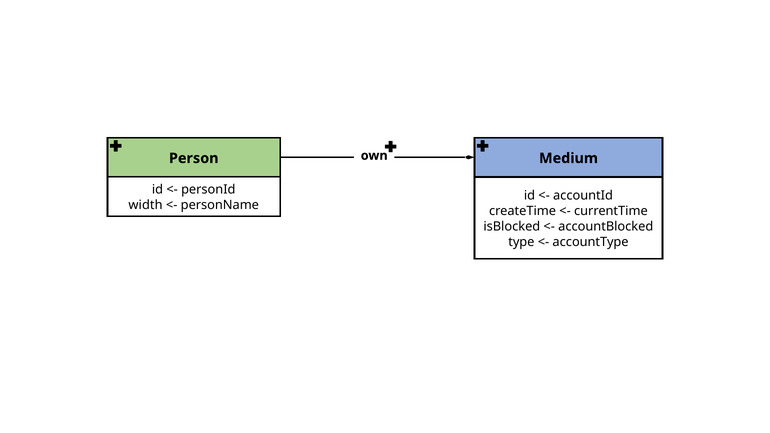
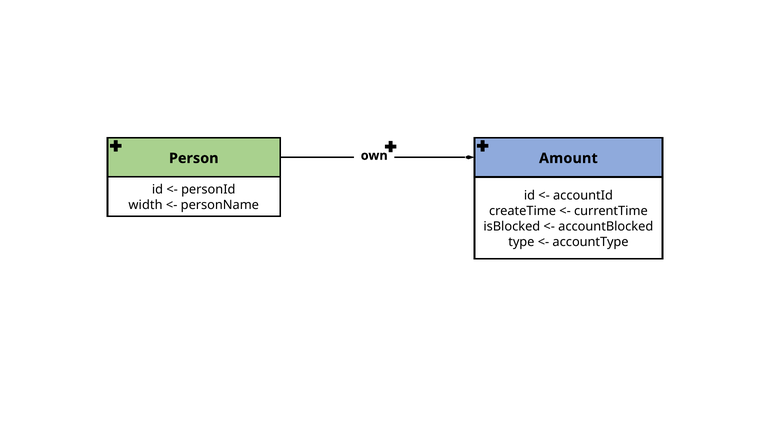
Medium: Medium -> Amount (568, 158)
